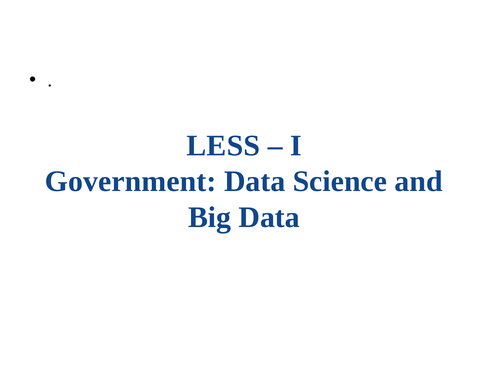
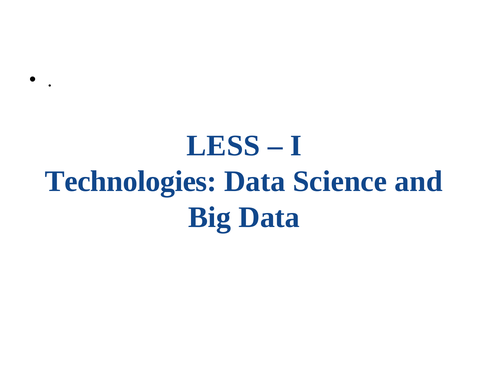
Government: Government -> Technologies (131, 181)
